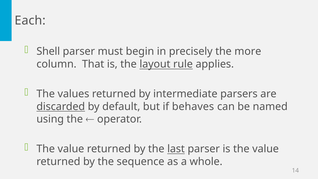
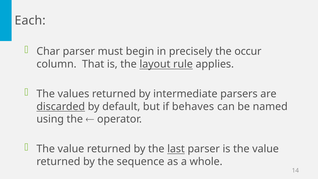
Shell: Shell -> Char (48, 51)
more: more -> occur (248, 51)
